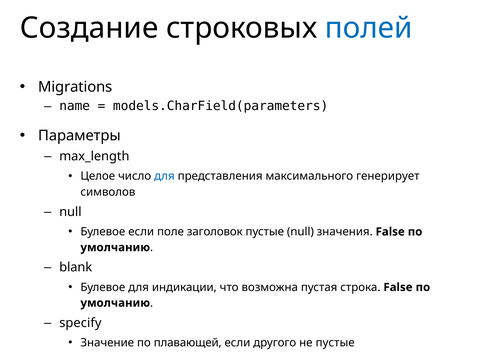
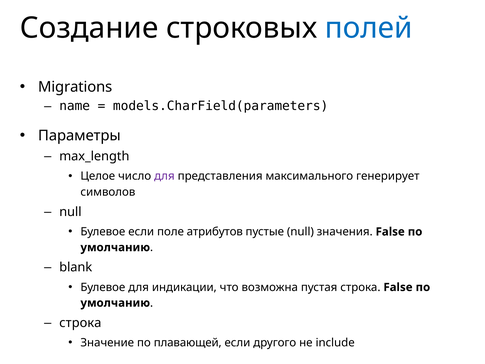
для colour: blue -> purple (164, 176)
заголовок: заголовок -> атрибутов (215, 232)
specify: specify -> строка (80, 323)
не пустые: пустые -> include (335, 343)
